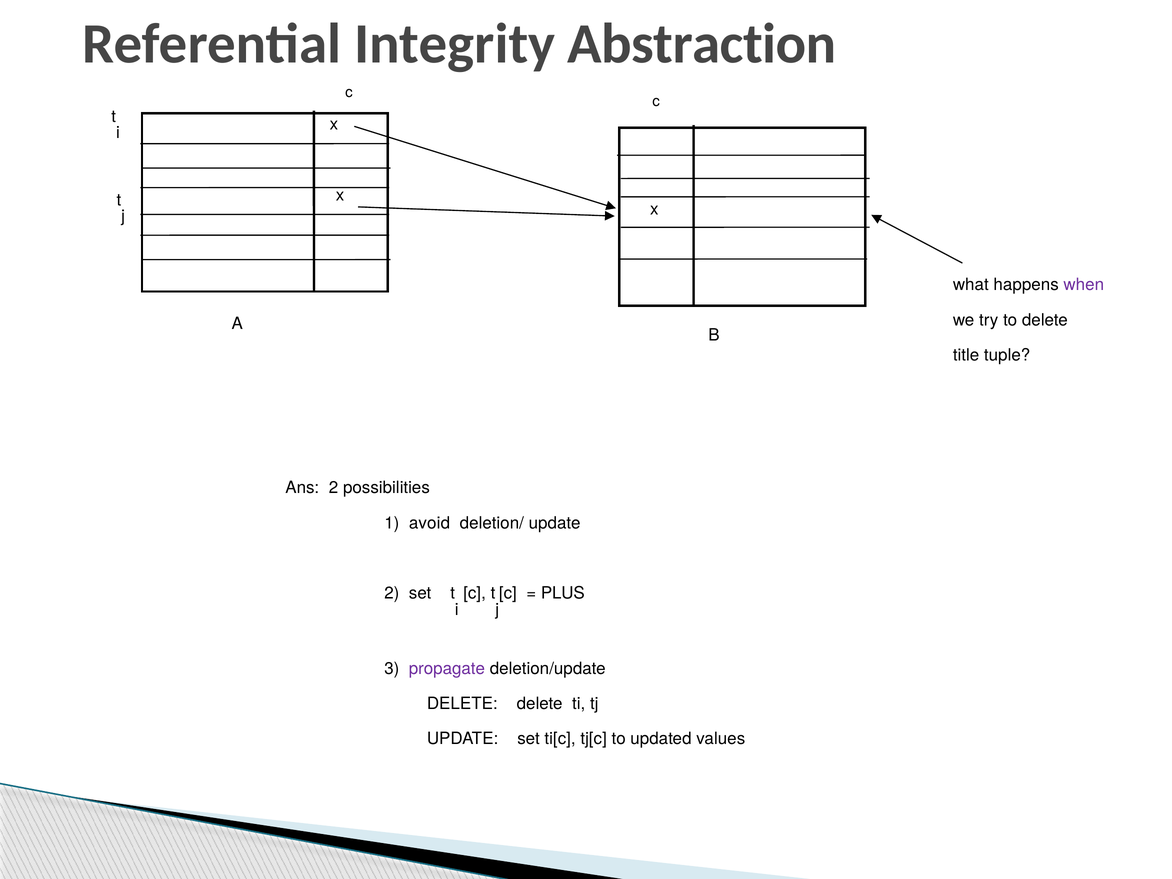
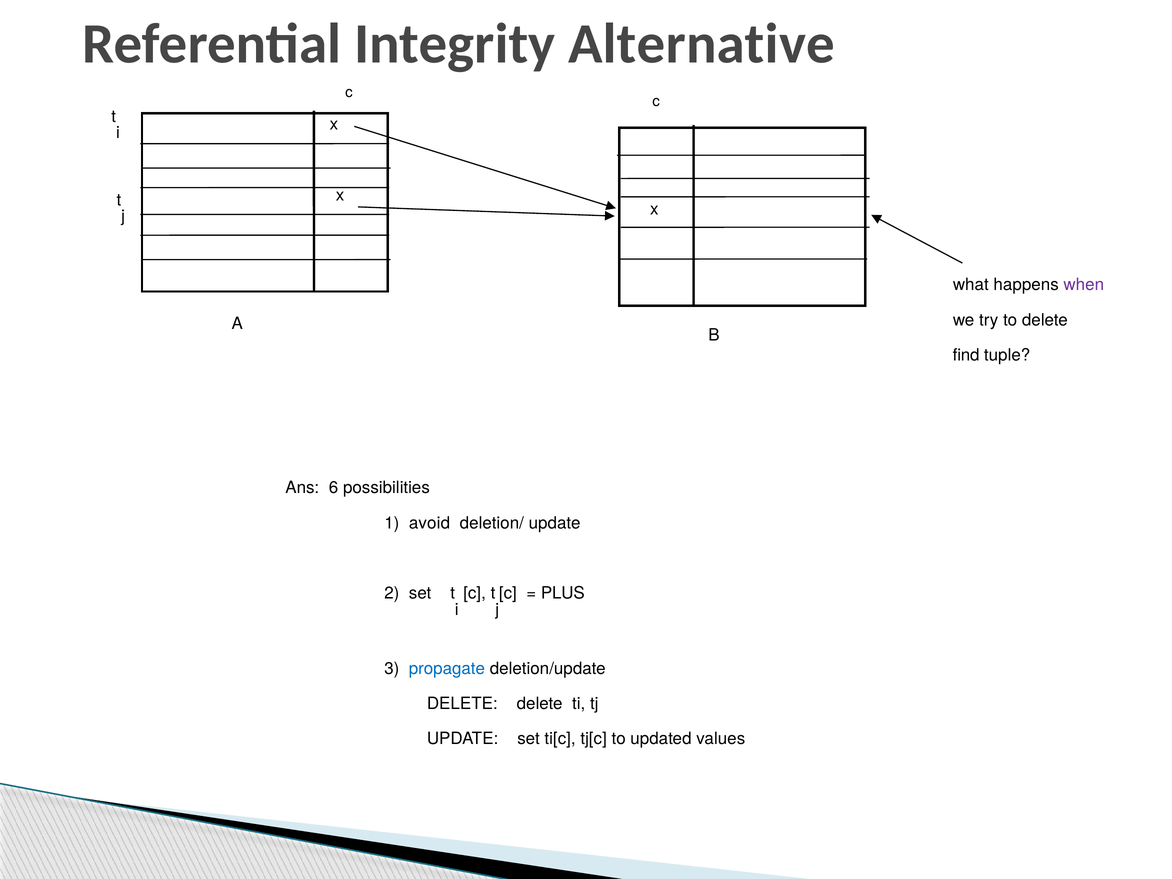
Abstraction: Abstraction -> Alternative (701, 44)
title: title -> find (966, 355)
Ans 2: 2 -> 6 (333, 488)
propagate colour: purple -> blue (447, 668)
